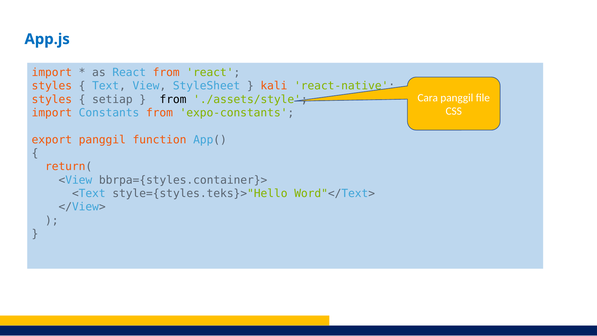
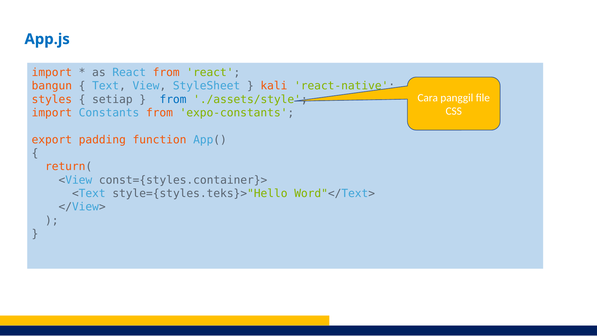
styles: styles -> bangun (52, 86)
from colour: black -> blue (173, 99)
export panggil: panggil -> padding (102, 140)
bbrpa={styles.container}>: bbrpa={styles.container}> -> const={styles.container}> (183, 180)
